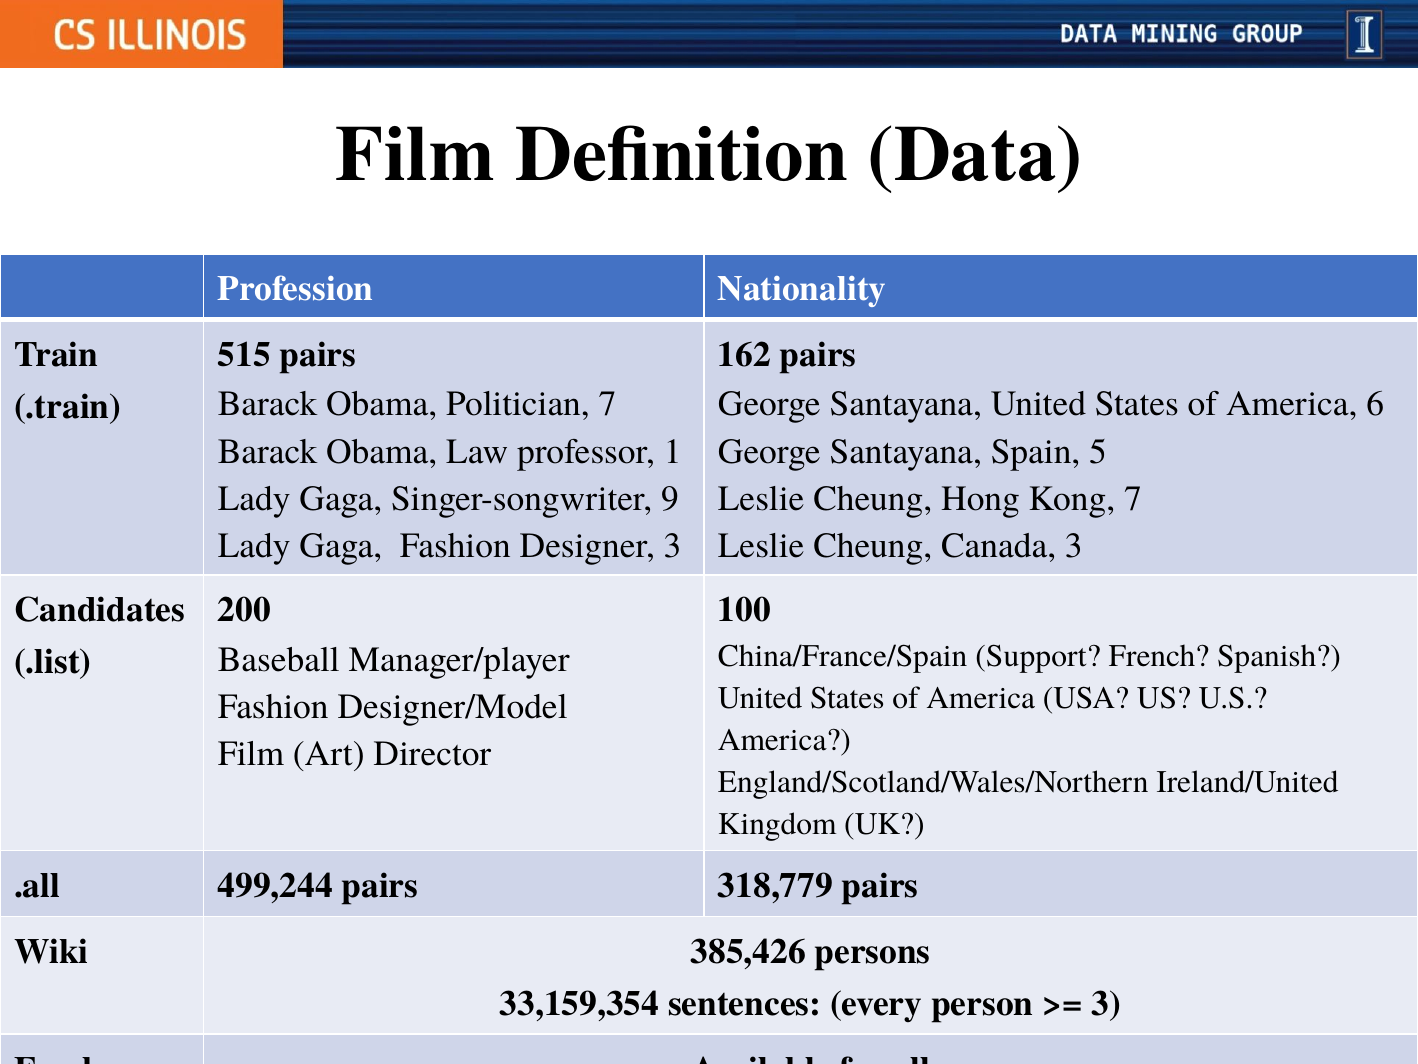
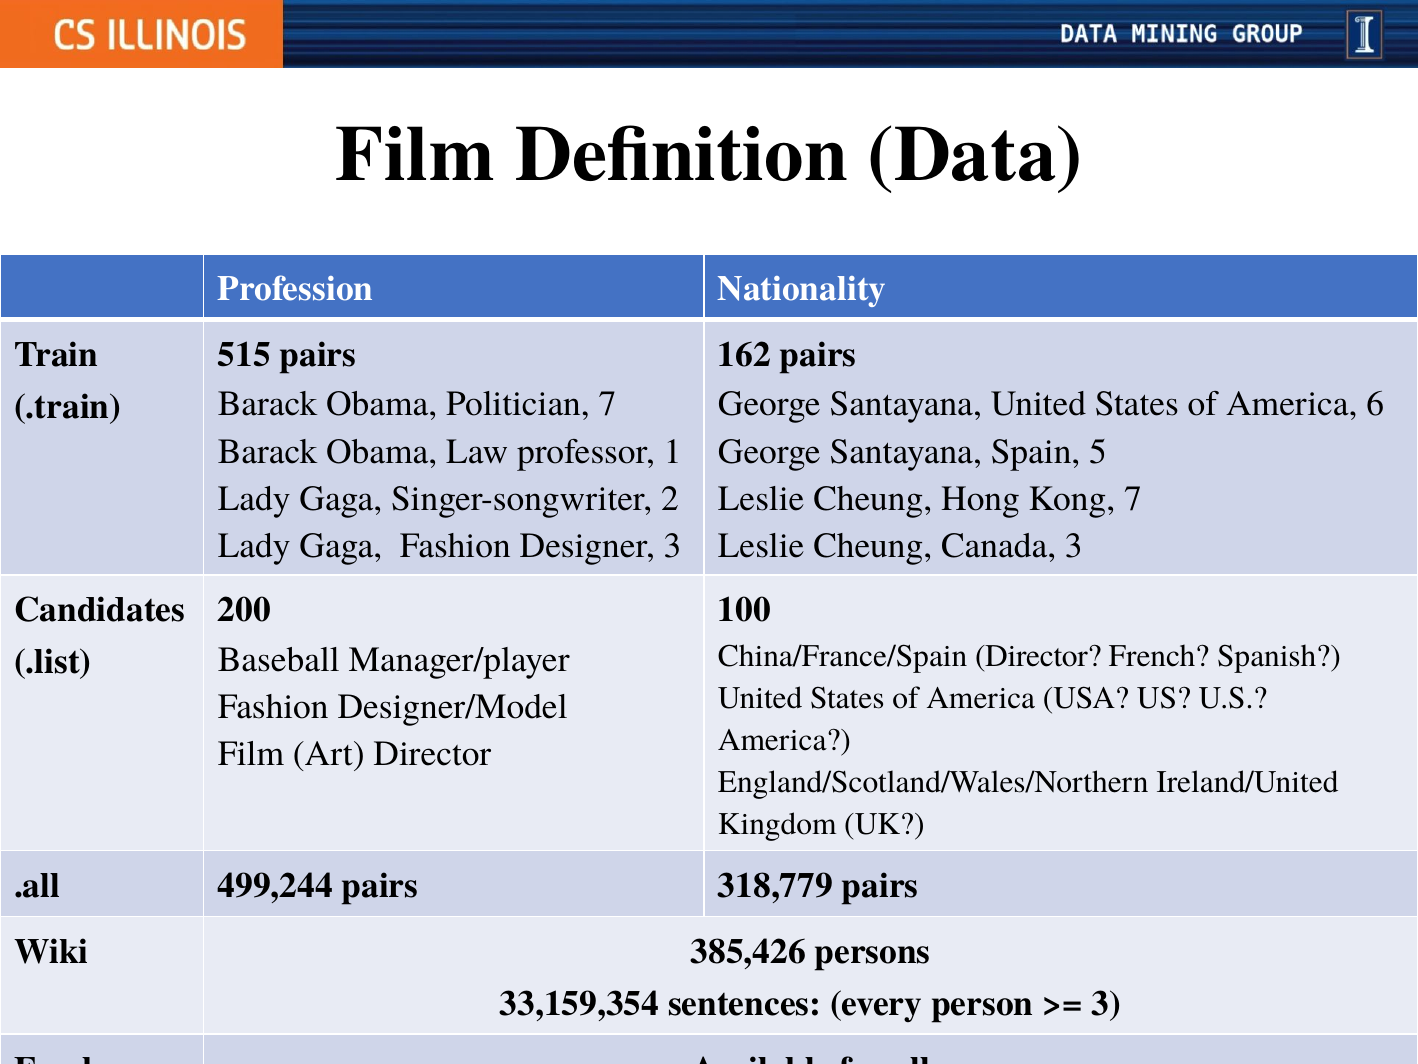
9: 9 -> 2 (670, 499)
China/France/Spain Support: Support -> Director (1038, 656)
